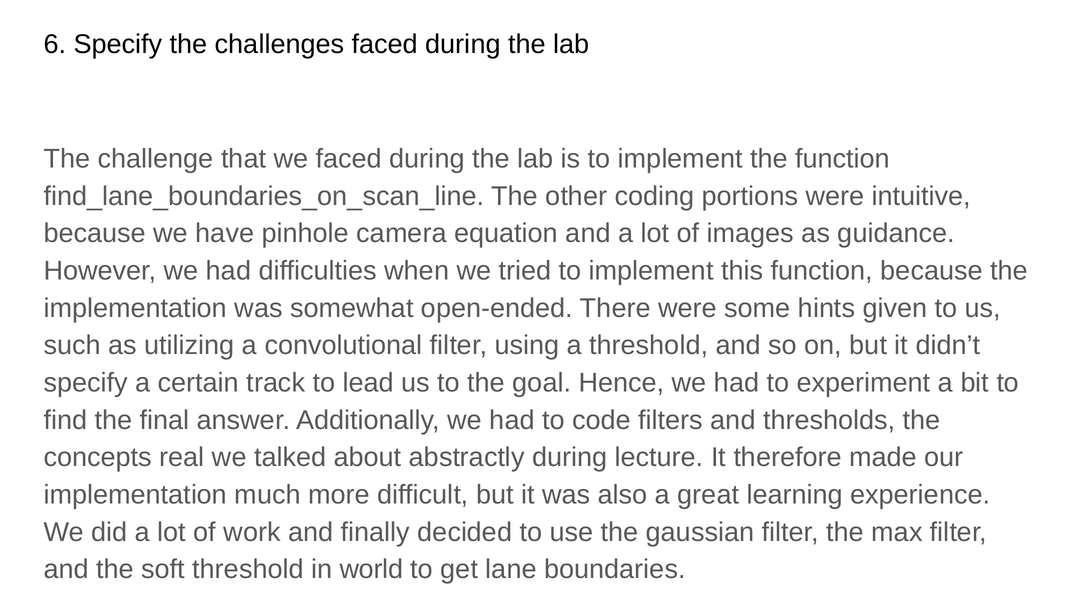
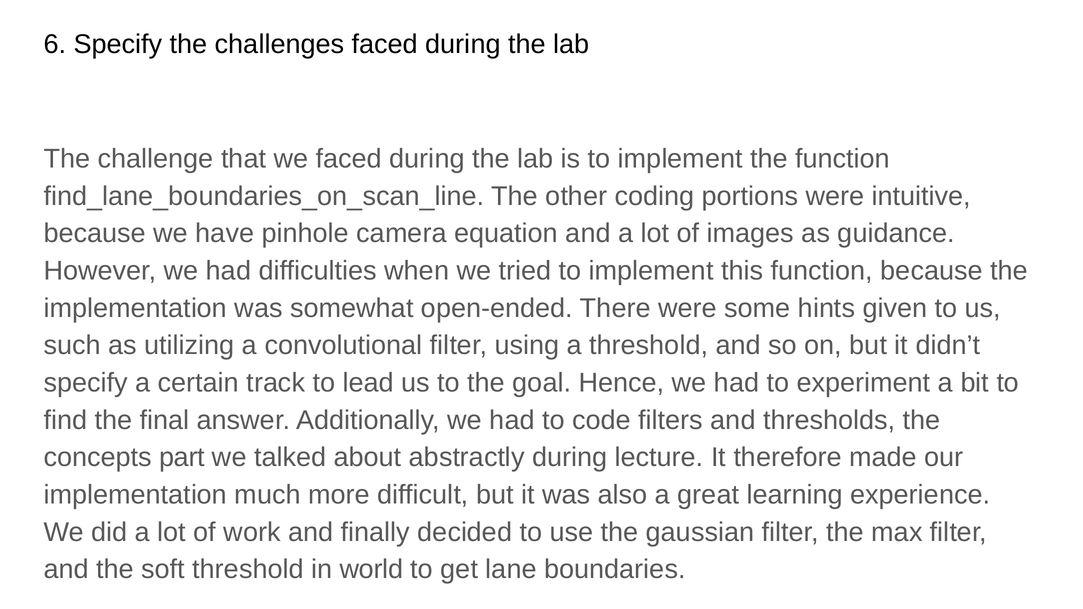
real: real -> part (182, 458)
